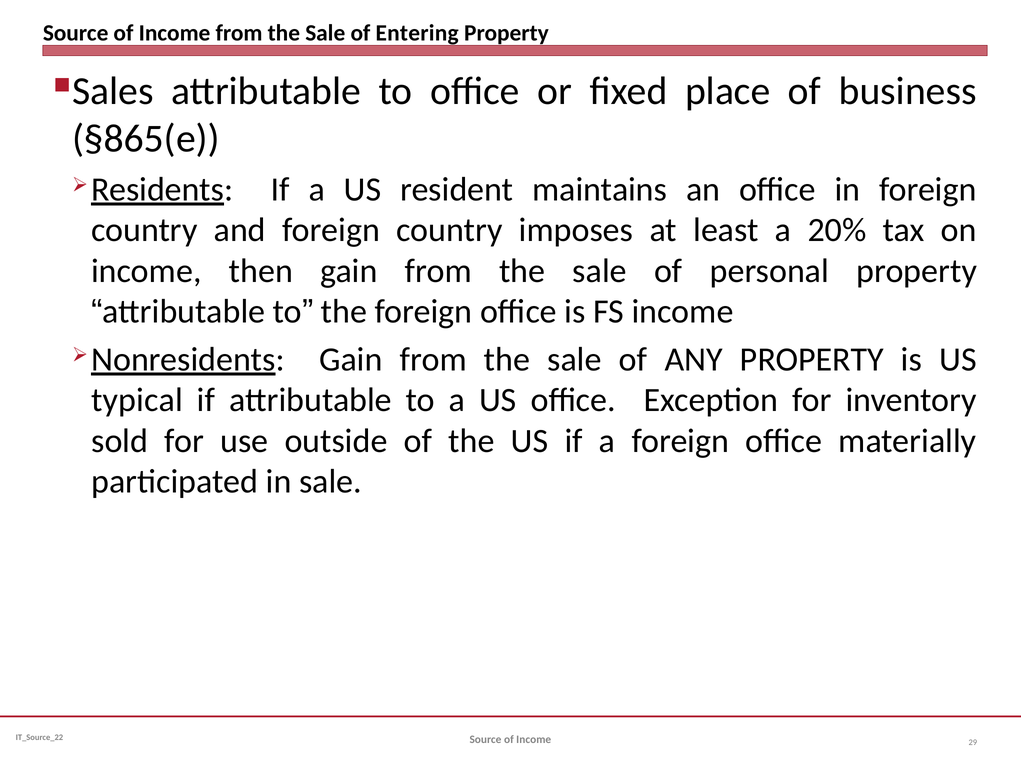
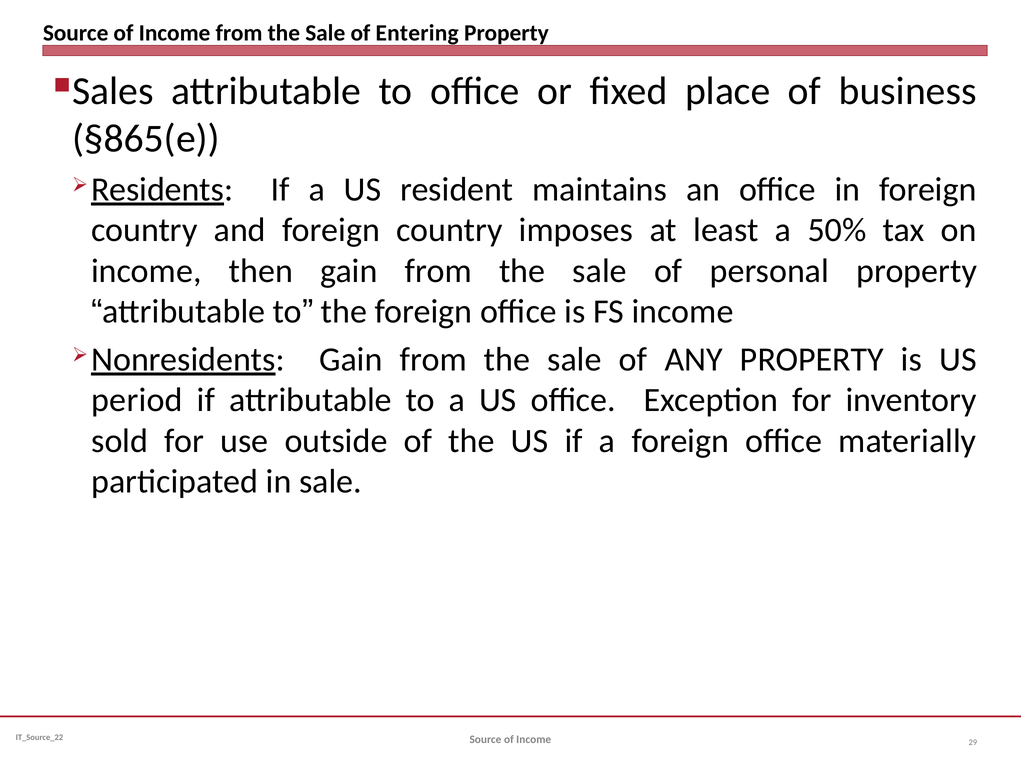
20%: 20% -> 50% (837, 230)
typical: typical -> period (137, 401)
